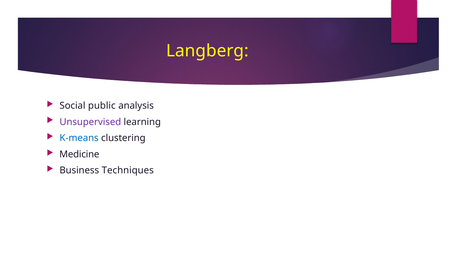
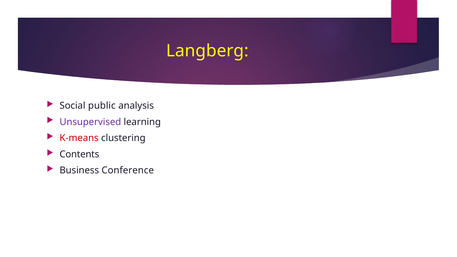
K-means colour: blue -> red (79, 138)
Medicine: Medicine -> Contents (79, 154)
Techniques: Techniques -> Conference (128, 171)
